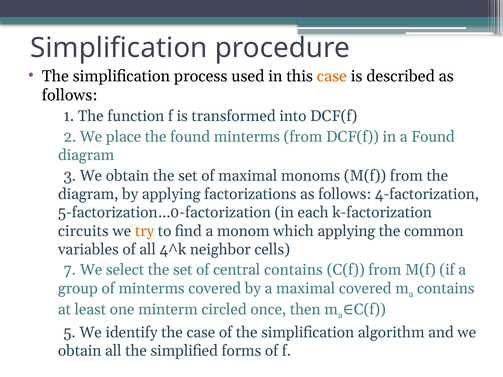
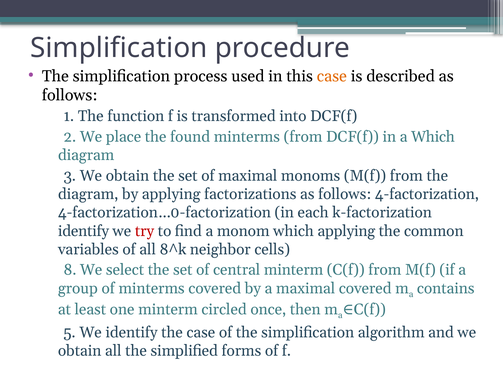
a Found: Found -> Which (433, 137)
5-factorization…0-factorization: 5-factorization…0-factorization -> 4-factorization…0-factorization (164, 213)
circuits: circuits -> identify (83, 231)
try colour: orange -> red (145, 231)
4^k: 4^k -> 8^k (173, 250)
7: 7 -> 8 (70, 270)
central contains: contains -> minterm (294, 270)
